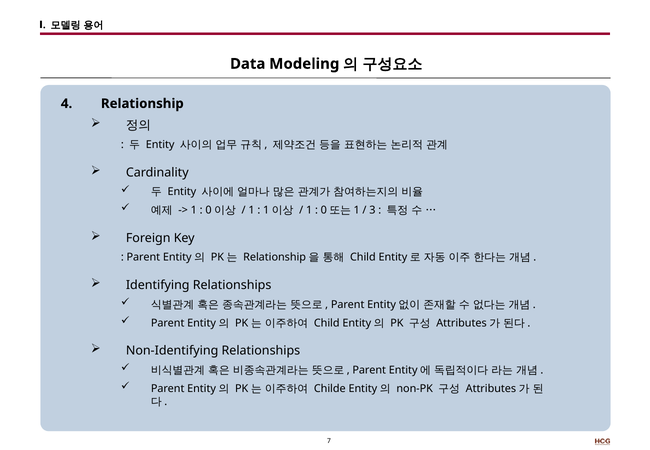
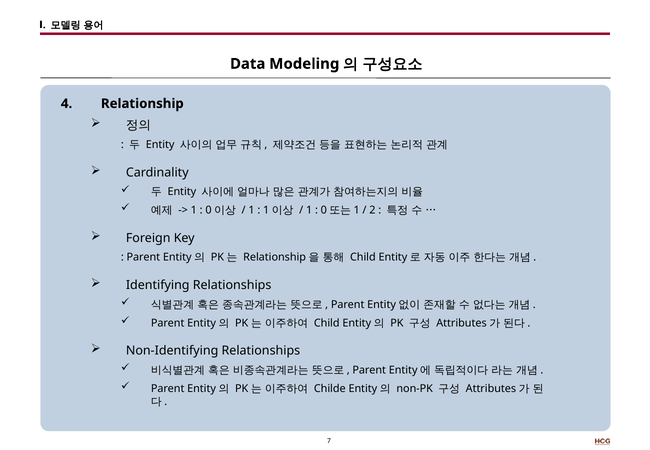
3: 3 -> 2 (372, 210)
